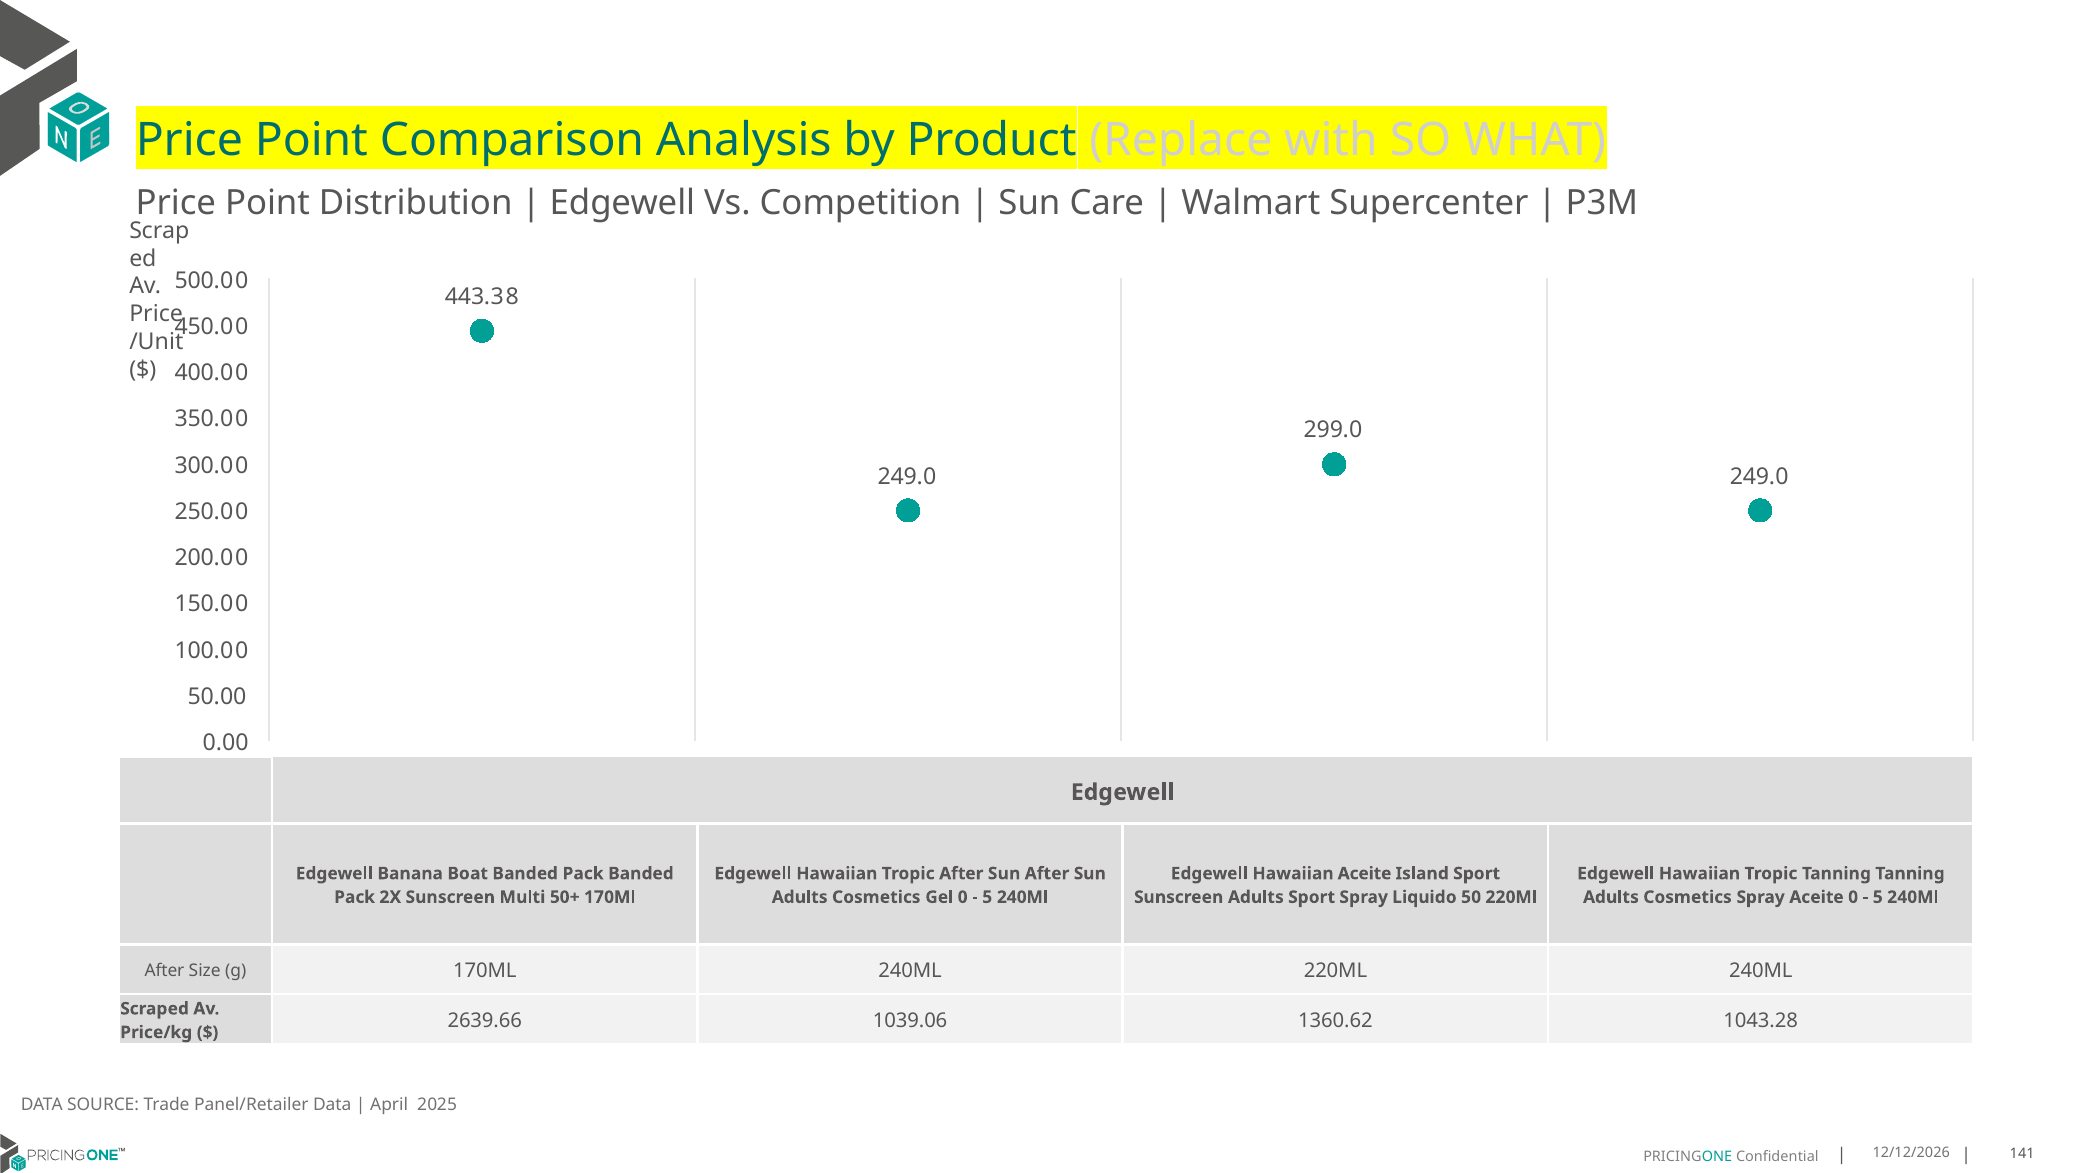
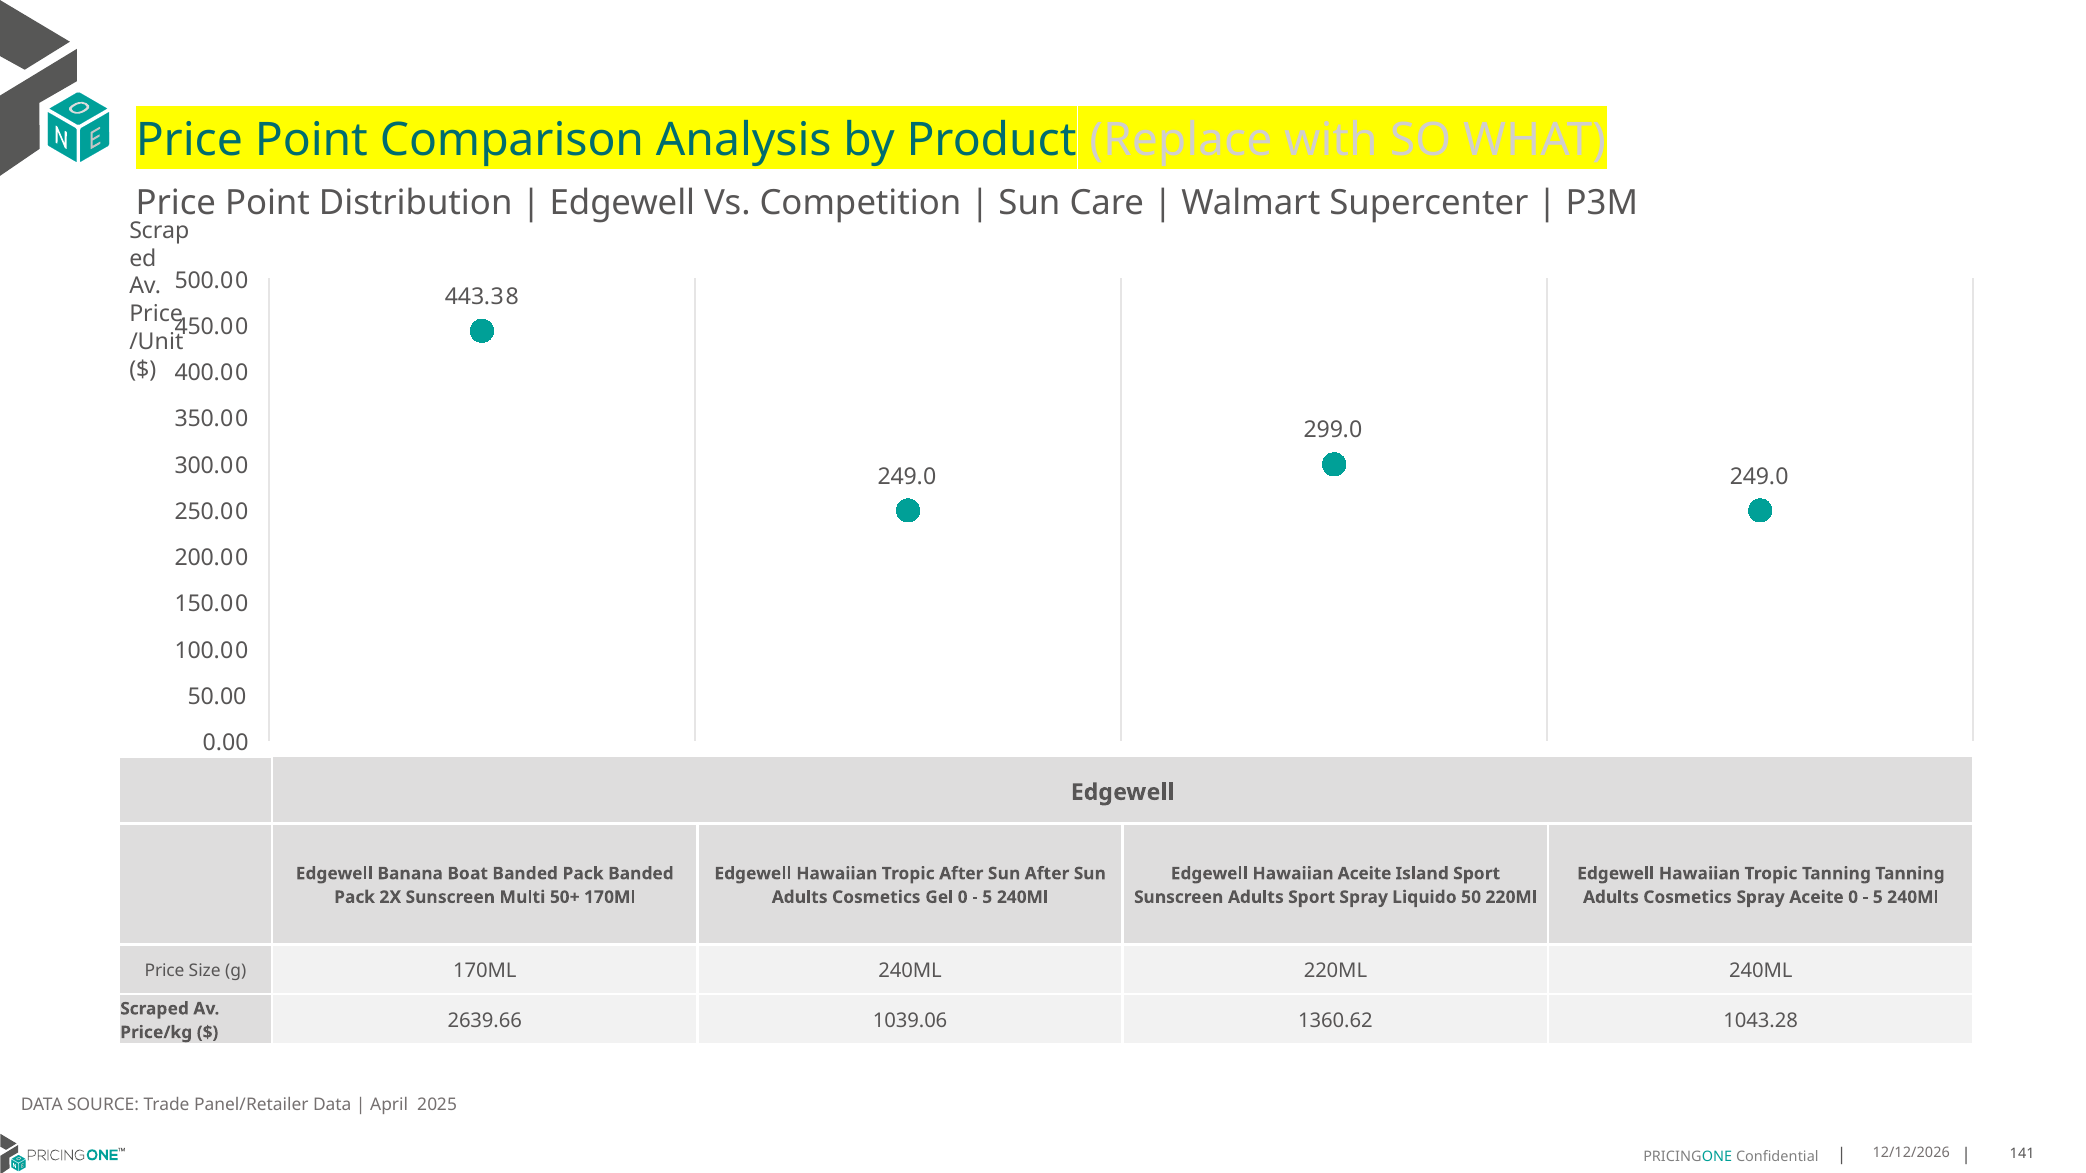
After: After -> Price (165, 971)
